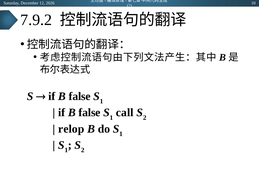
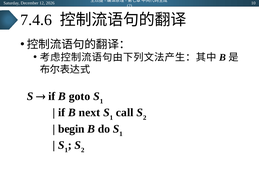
7.9.2: 7.9.2 -> 7.4.6 (36, 20)
false: false -> goto (80, 96)
false: false -> next (89, 113)
relop: relop -> begin (71, 129)
